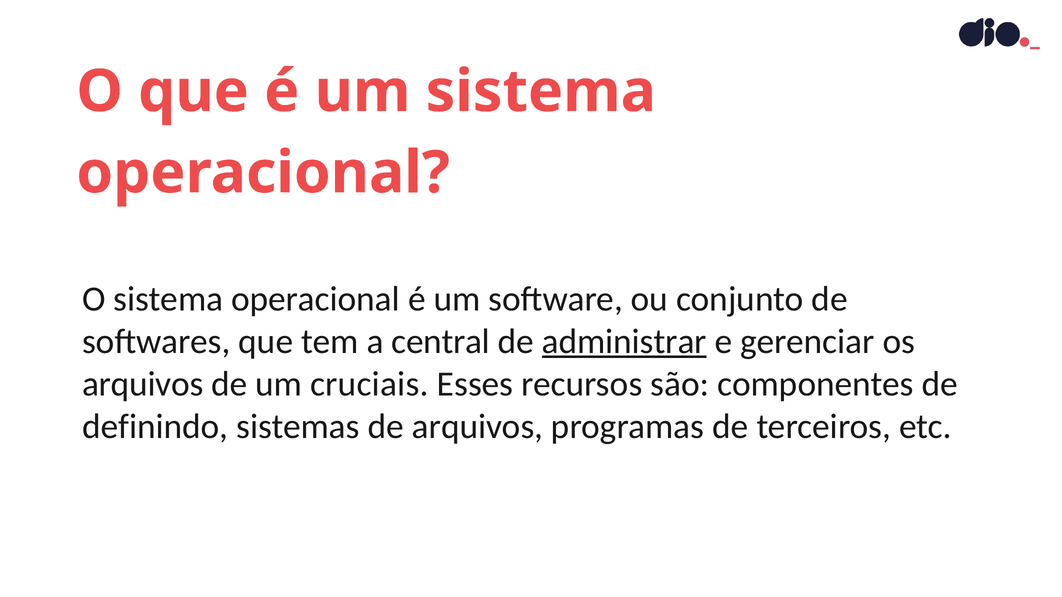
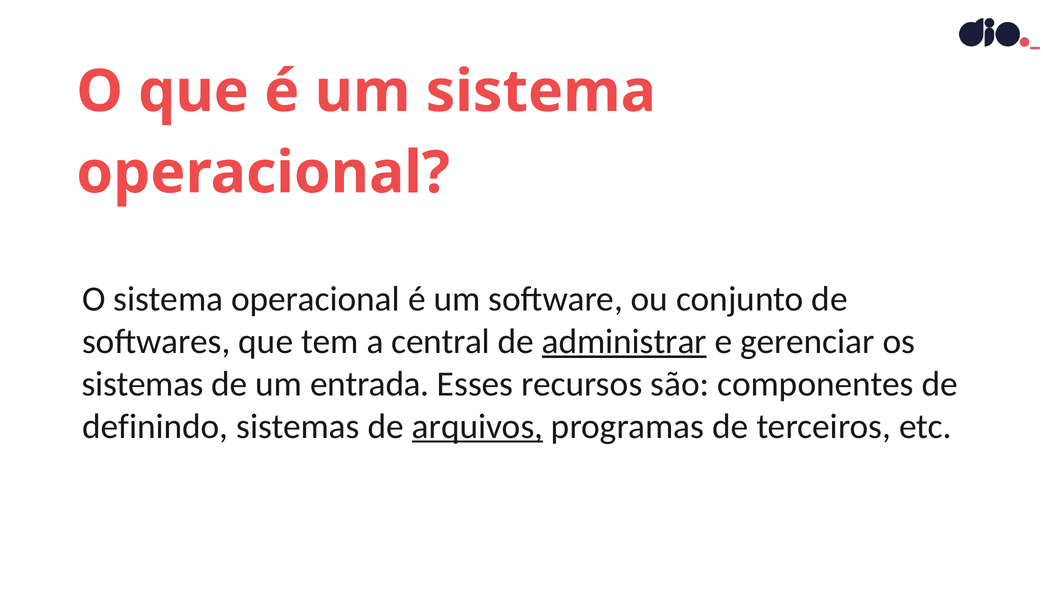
arquivos: arquivos -> sistemas (143, 384)
cruciais: cruciais -> entrada (370, 384)
arquivos underline: none -> present (478, 427)
